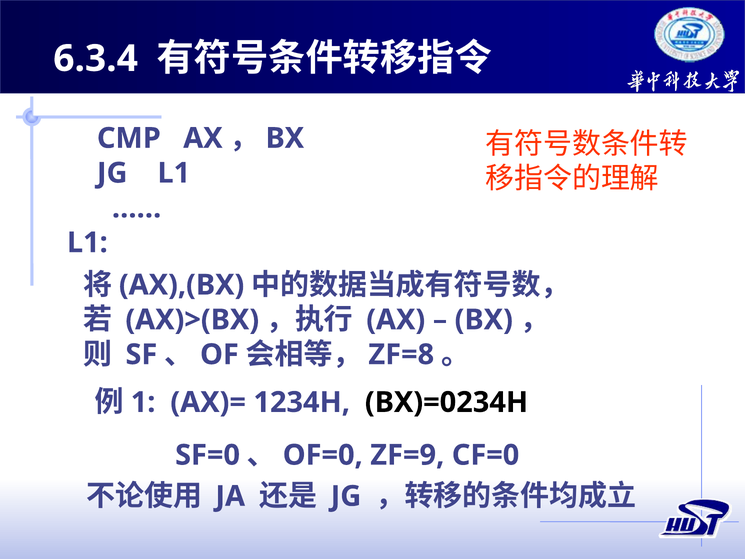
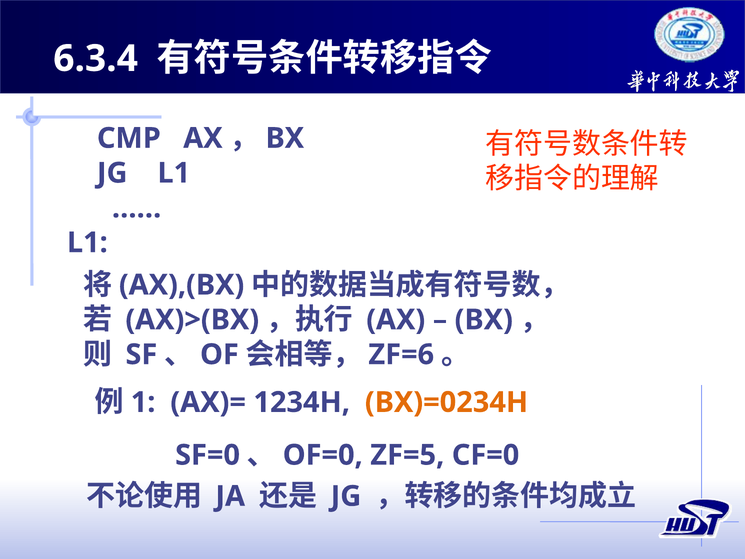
ZF=8: ZF=8 -> ZF=6 (401, 354)
BX)=0234H colour: black -> orange (446, 402)
ZF=9: ZF=9 -> ZF=5 (407, 455)
